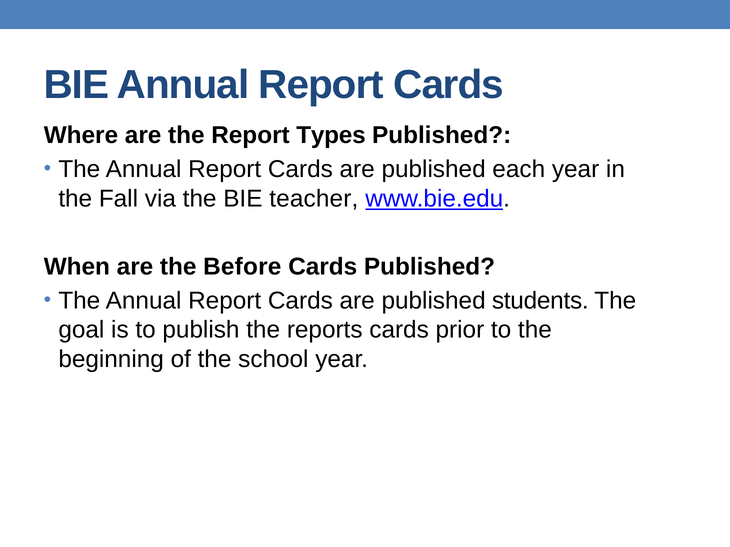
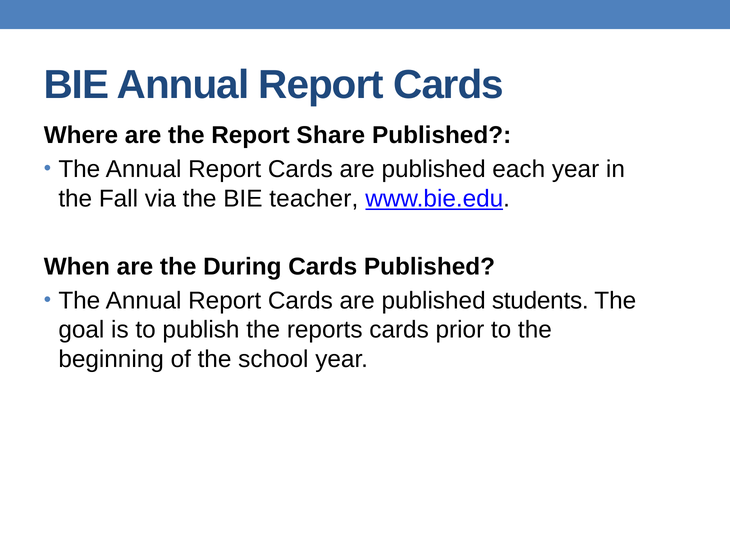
Types: Types -> Share (331, 136)
Before: Before -> During (242, 267)
